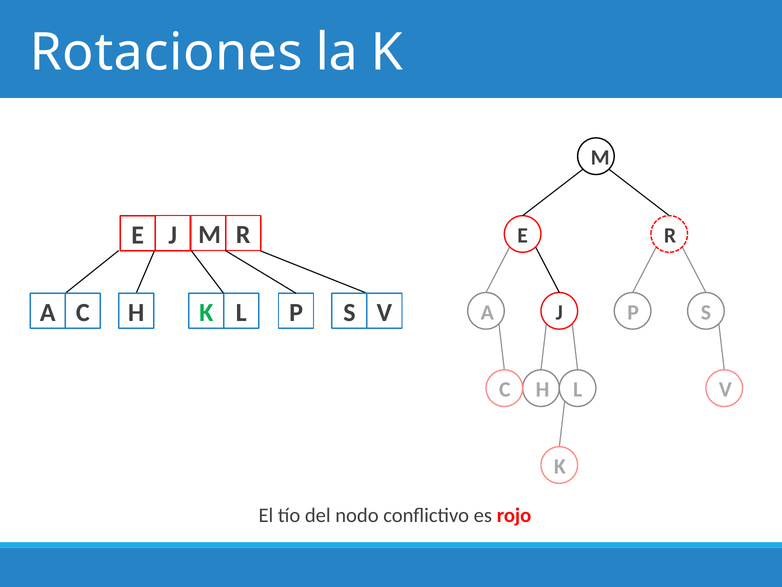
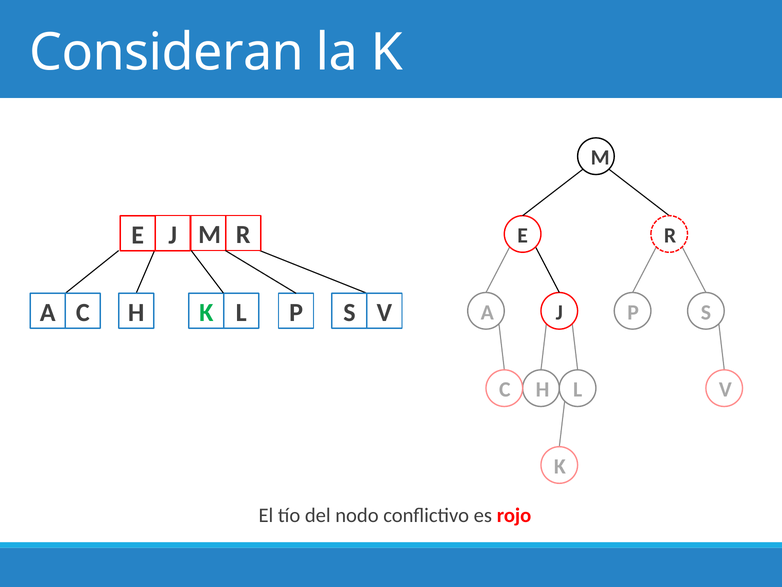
Rotaciones: Rotaciones -> Consideran (167, 53)
